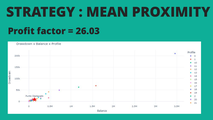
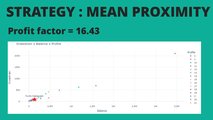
26.03: 26.03 -> 16.43 (88, 31)
